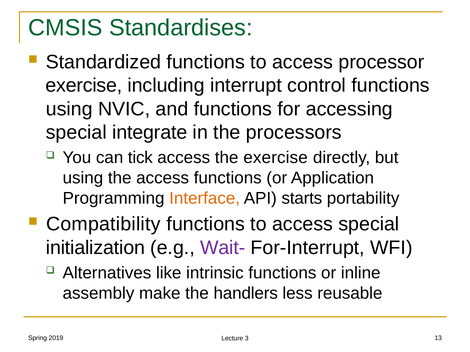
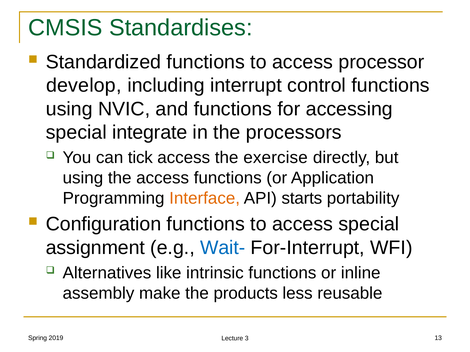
exercise: exercise -> develop (84, 86)
Compatibility: Compatibility -> Configuration (104, 225)
initialization: initialization -> assignment (95, 248)
Wait- colour: purple -> blue (223, 248)
handlers: handlers -> products (246, 293)
